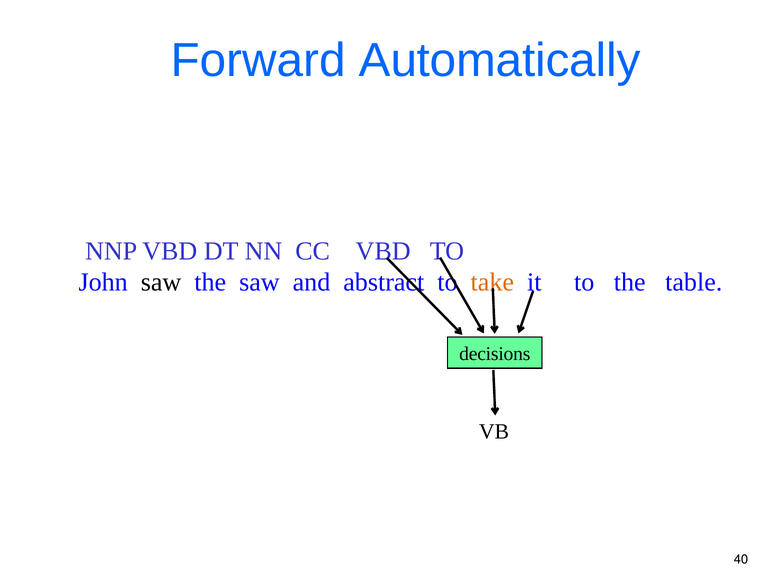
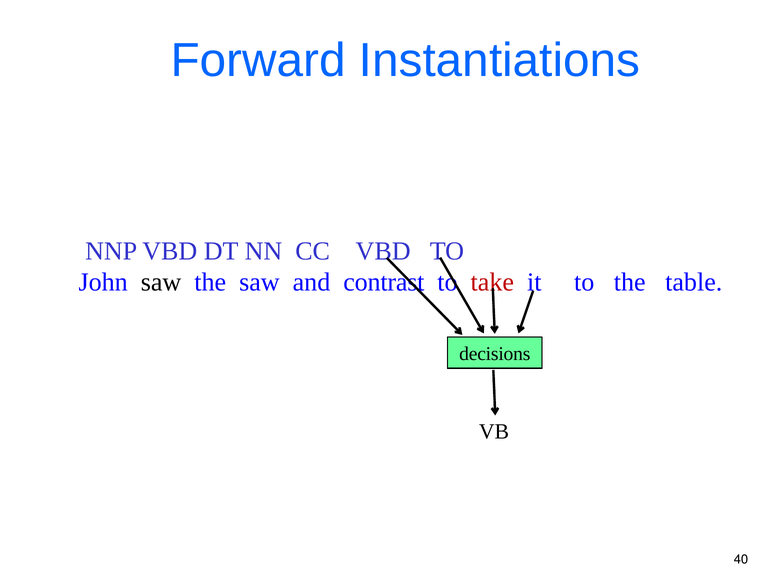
Automatically: Automatically -> Instantiations (500, 61)
abstract: abstract -> contrast (384, 283)
take colour: orange -> red (492, 283)
